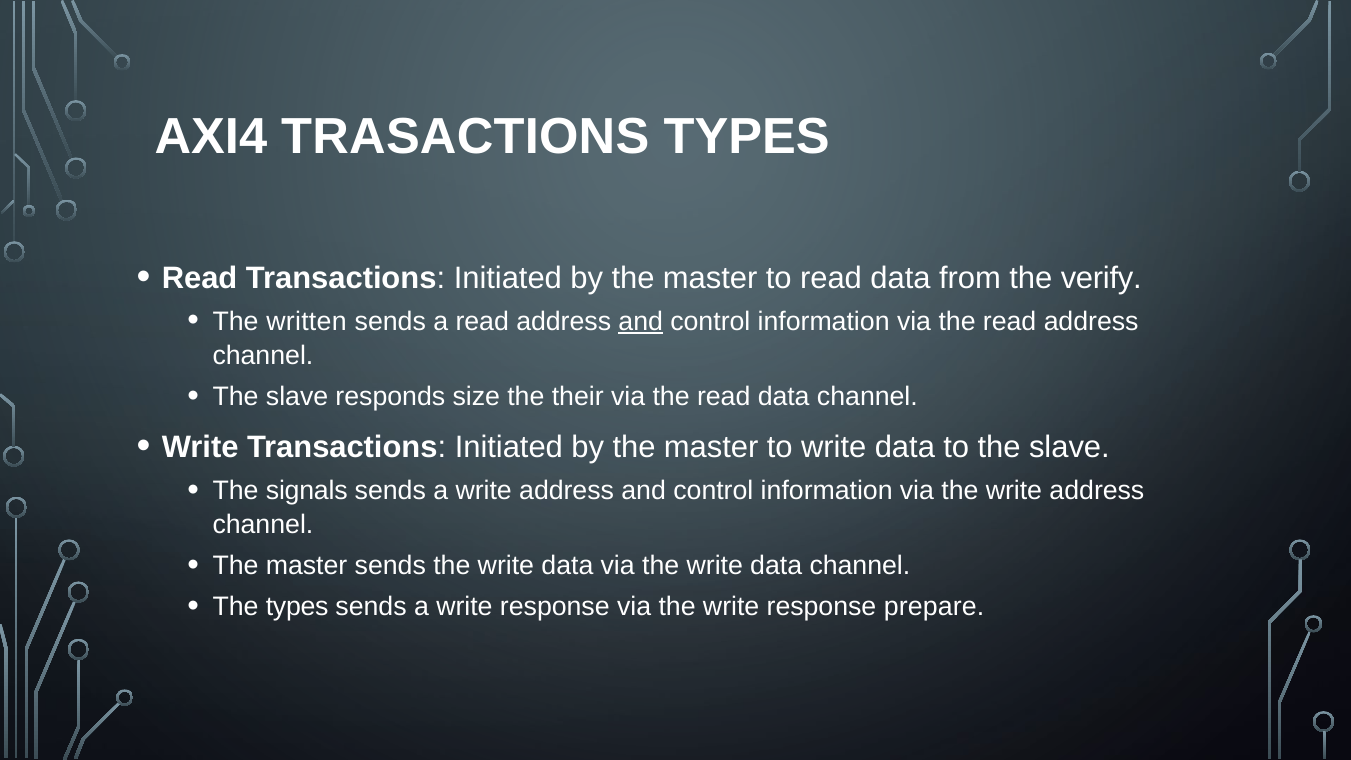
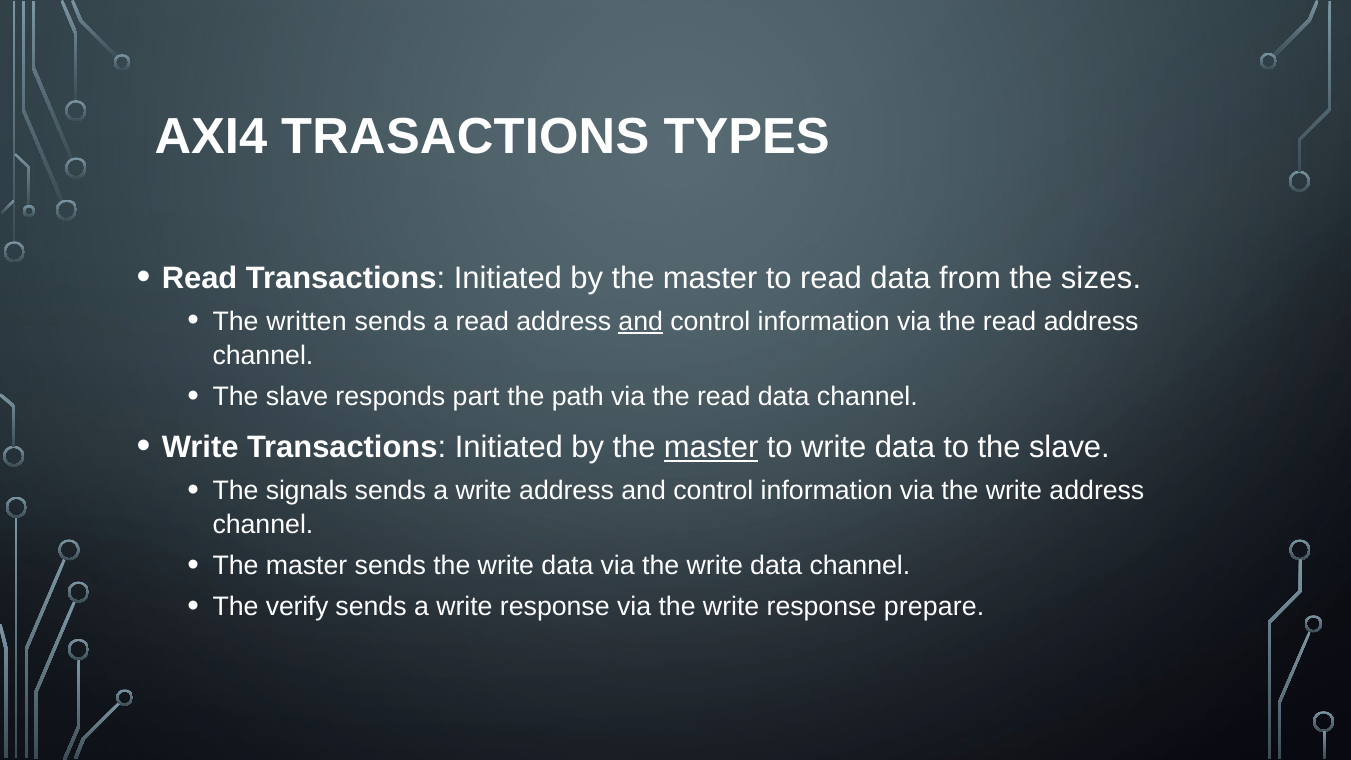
verify: verify -> sizes (1101, 278)
size: size -> part (476, 397)
their: their -> path (578, 397)
master underline: none -> present (711, 447)
The types: types -> verify (297, 607)
